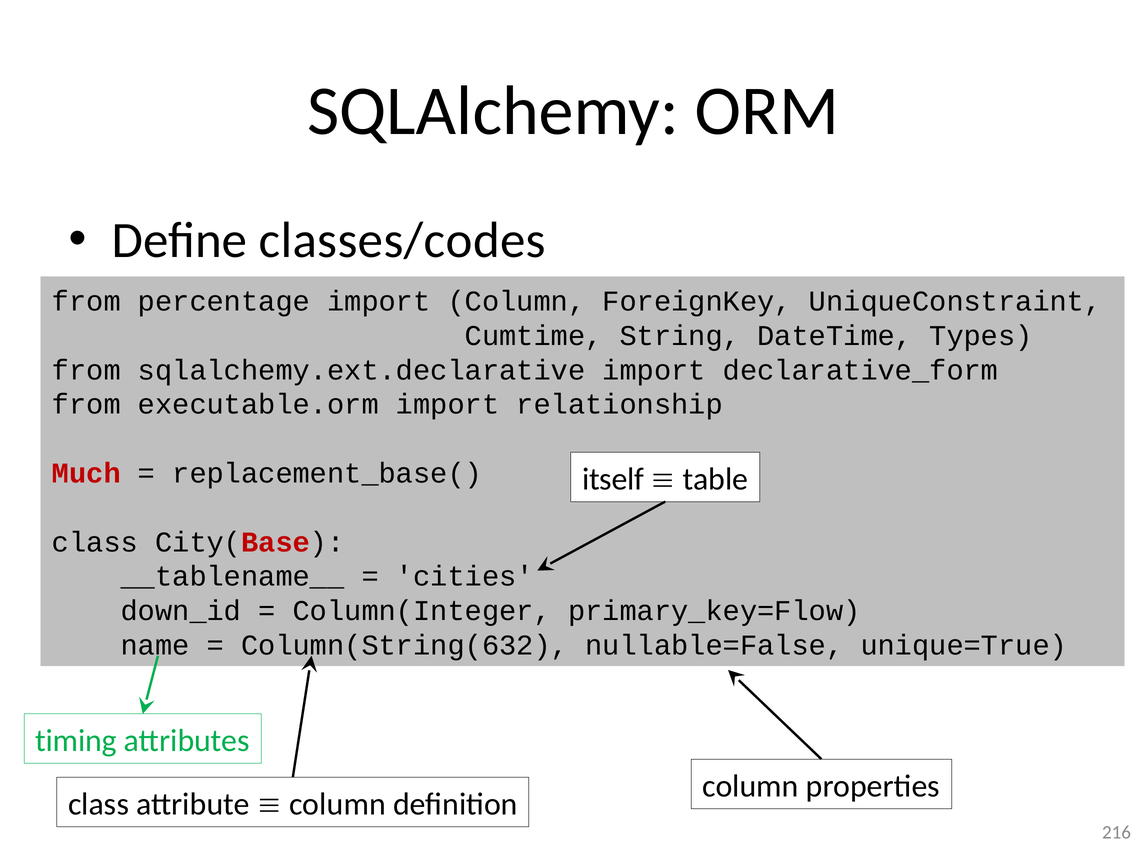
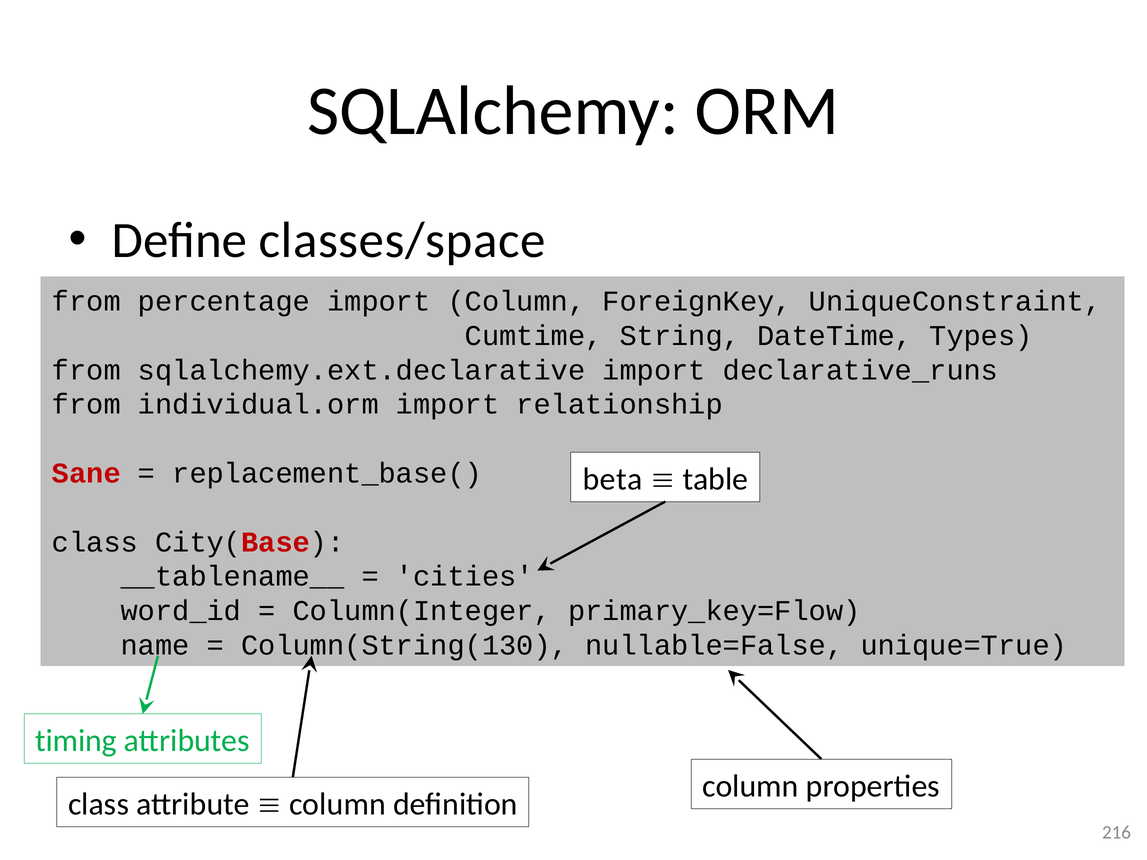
classes/codes: classes/codes -> classes/space (402, 241)
declarative_form: declarative_form -> declarative_runs (861, 370)
executable.orm: executable.orm -> individual.orm (258, 405)
Much: Much -> Sane (86, 473)
itself: itself -> beta (613, 479)
down_id: down_id -> word_id (181, 611)
Column(String(632: Column(String(632 -> Column(String(130 (405, 646)
